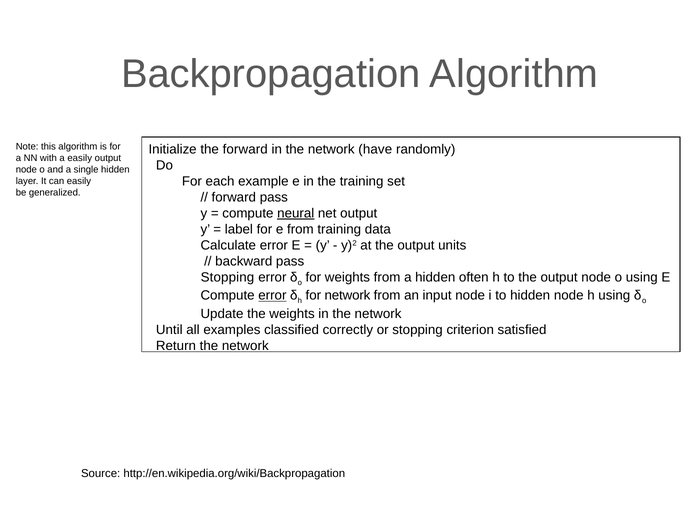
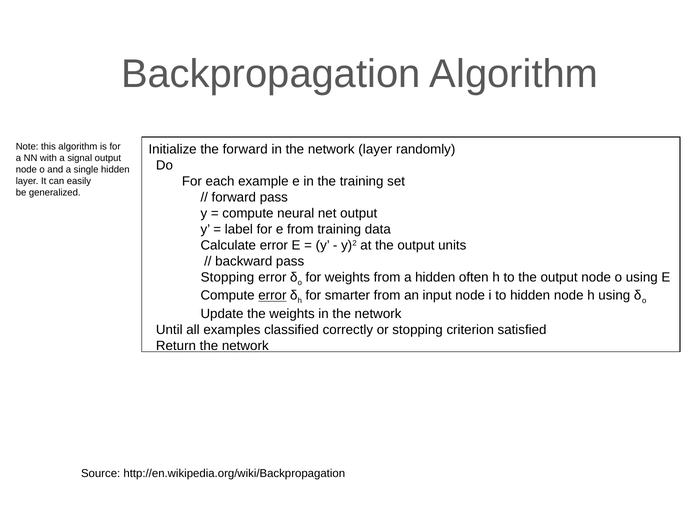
network have: have -> layer (375, 149)
a easily: easily -> signal (80, 158)
neural underline: present -> none (296, 213)
for network: network -> smarter (347, 295)
